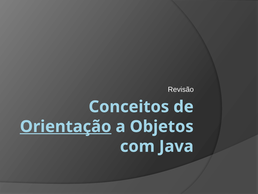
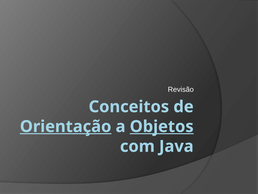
Objetos underline: none -> present (162, 126)
